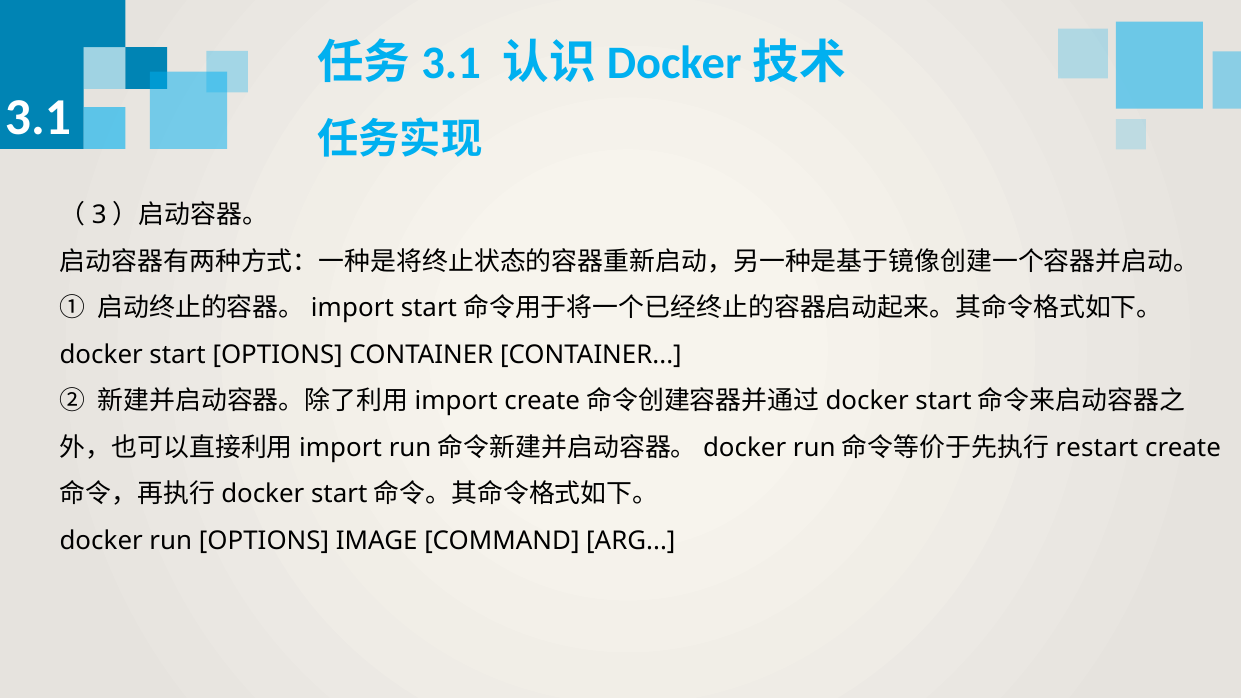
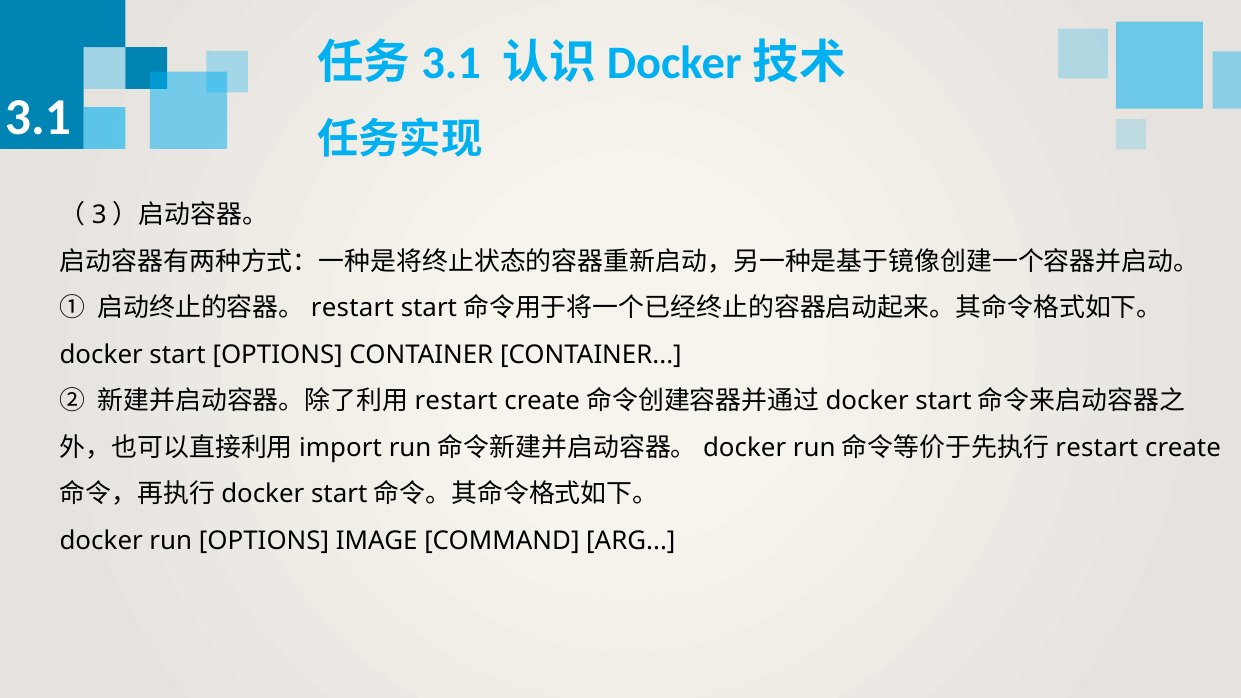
import: import -> restart (352, 308)
import: import -> restart (456, 401)
